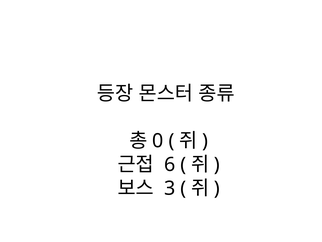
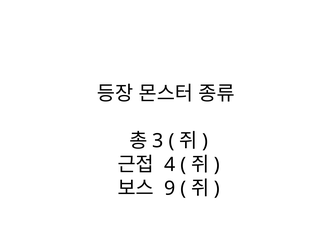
0: 0 -> 3 (158, 141)
6: 6 -> 4 (170, 164)
3: 3 -> 9 (170, 188)
